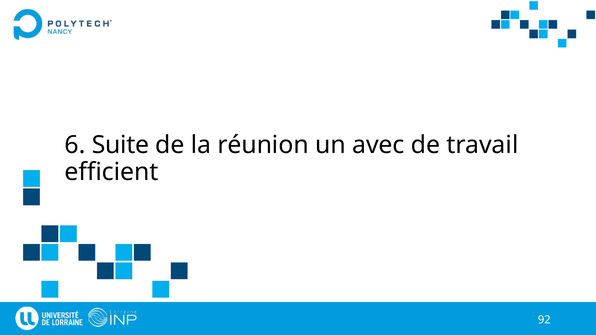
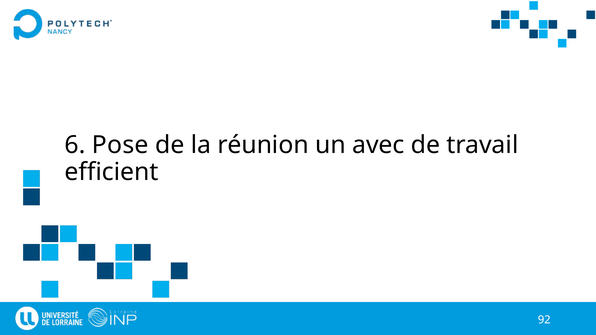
Suite: Suite -> Pose (120, 145)
